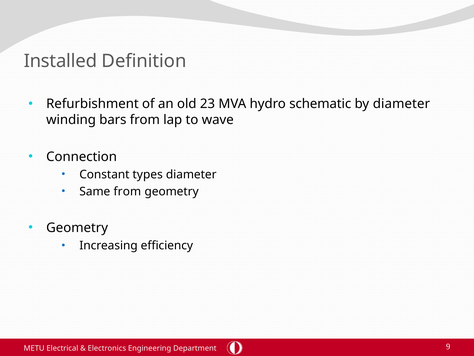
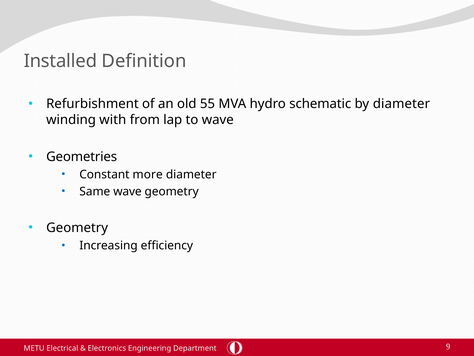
23: 23 -> 55 (207, 104)
bars: bars -> with (113, 120)
Connection: Connection -> Geometries (82, 156)
types: types -> more (148, 174)
Same from: from -> wave (127, 191)
